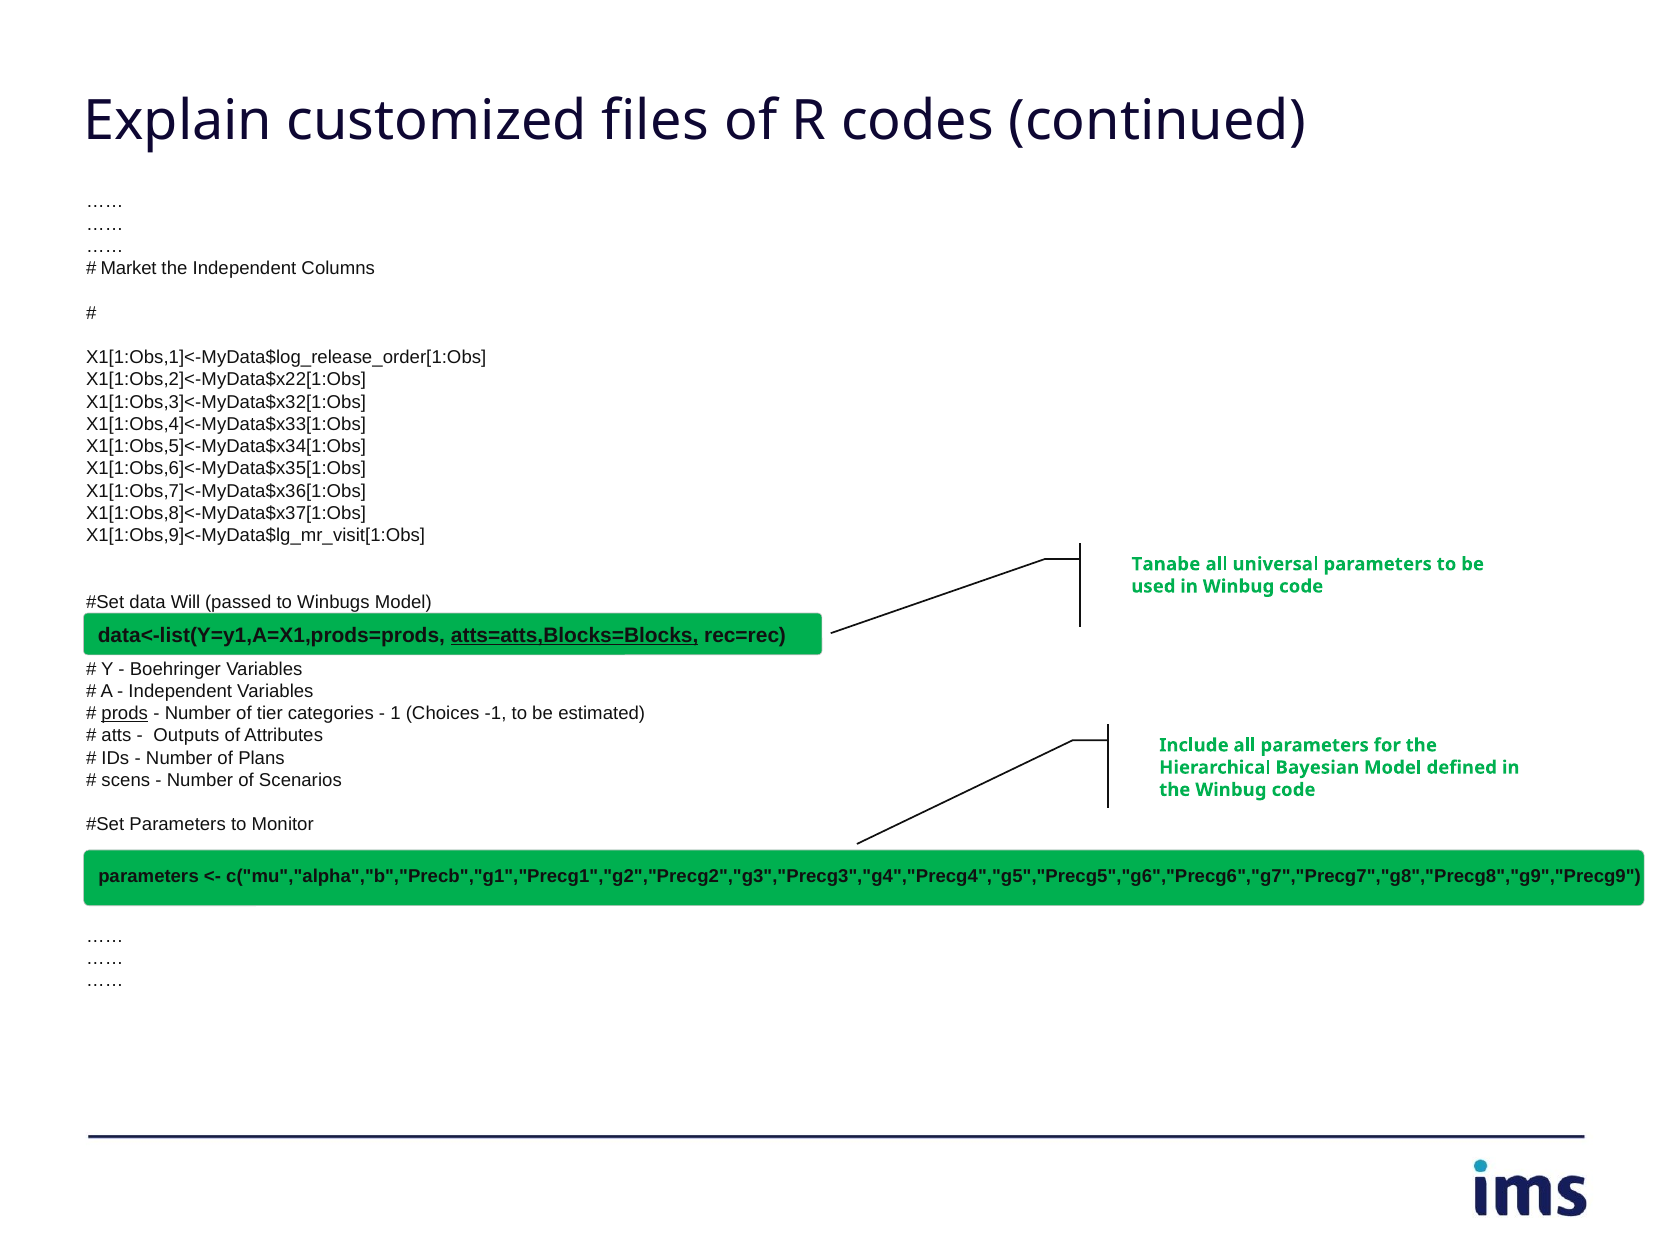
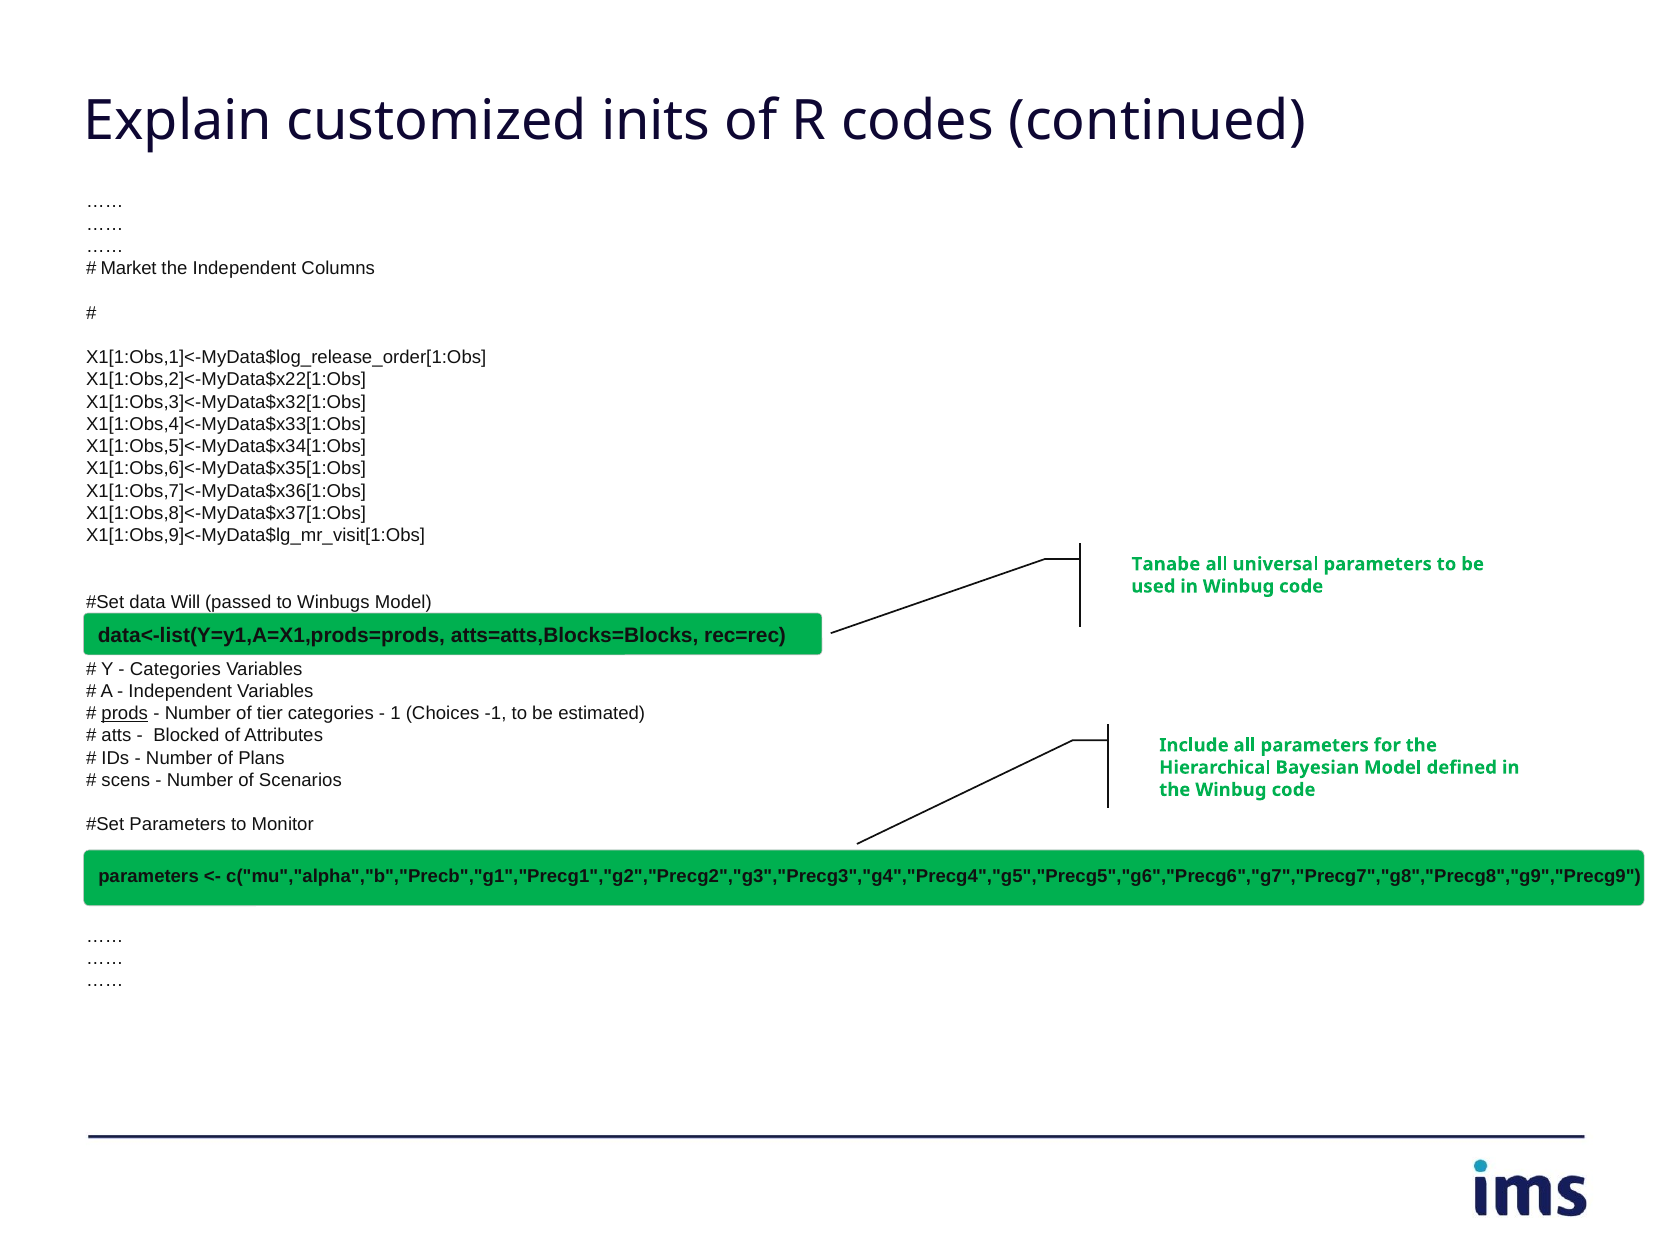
files: files -> inits (656, 121)
atts=atts,Blocks=Blocks underline: present -> none (575, 635)
Boehringer: Boehringer -> Categories (175, 669)
Outputs: Outputs -> Blocked (186, 736)
